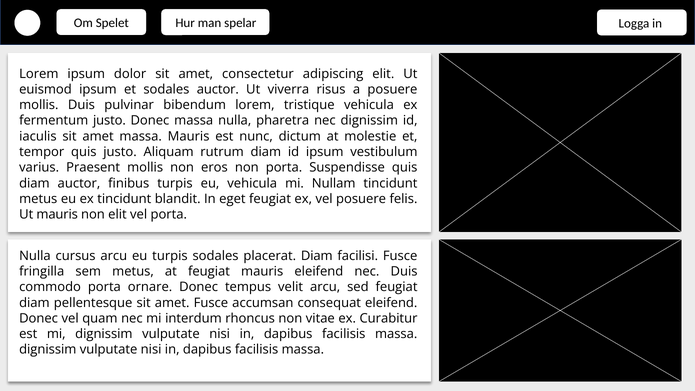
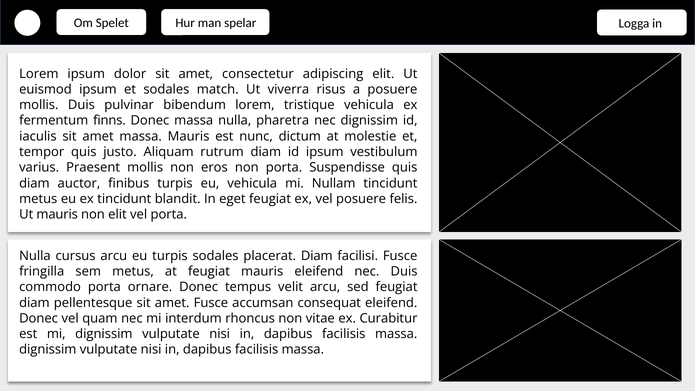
sodales auctor: auctor -> match (218, 89)
fermentum justo: justo -> finns (109, 121)
